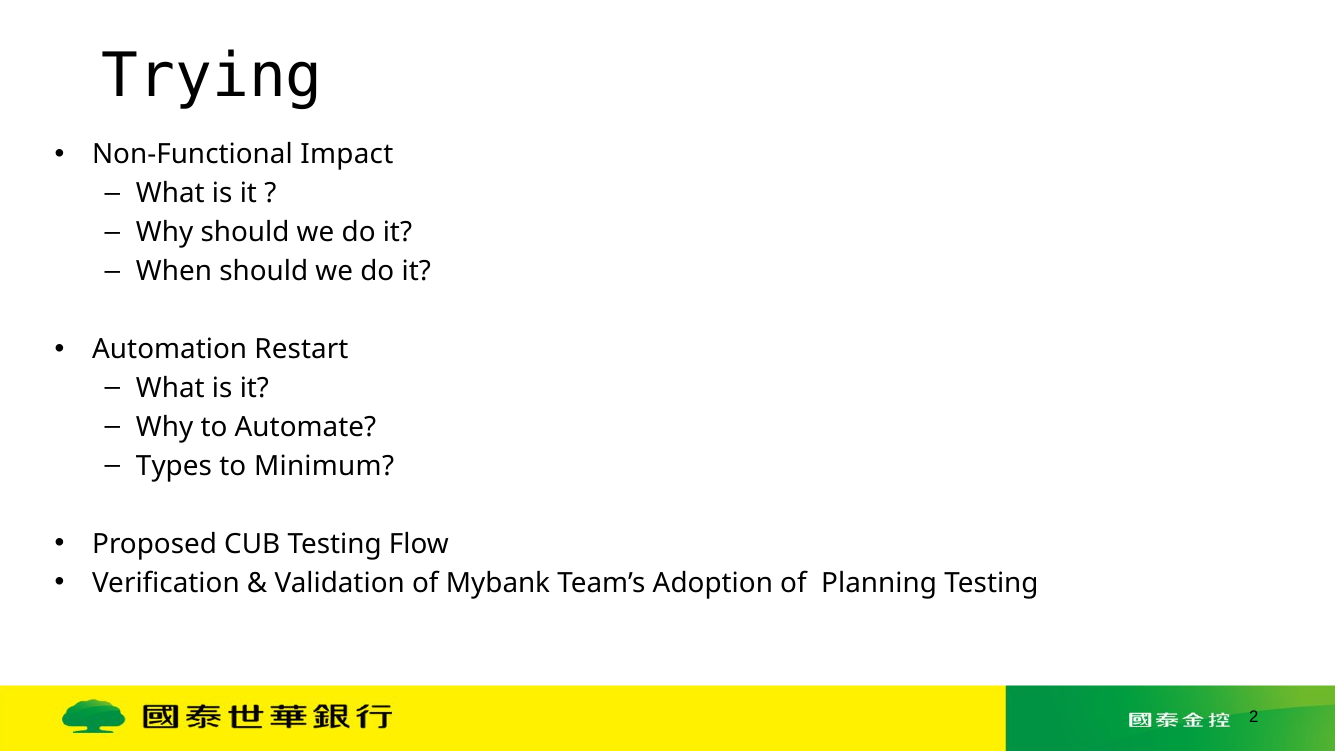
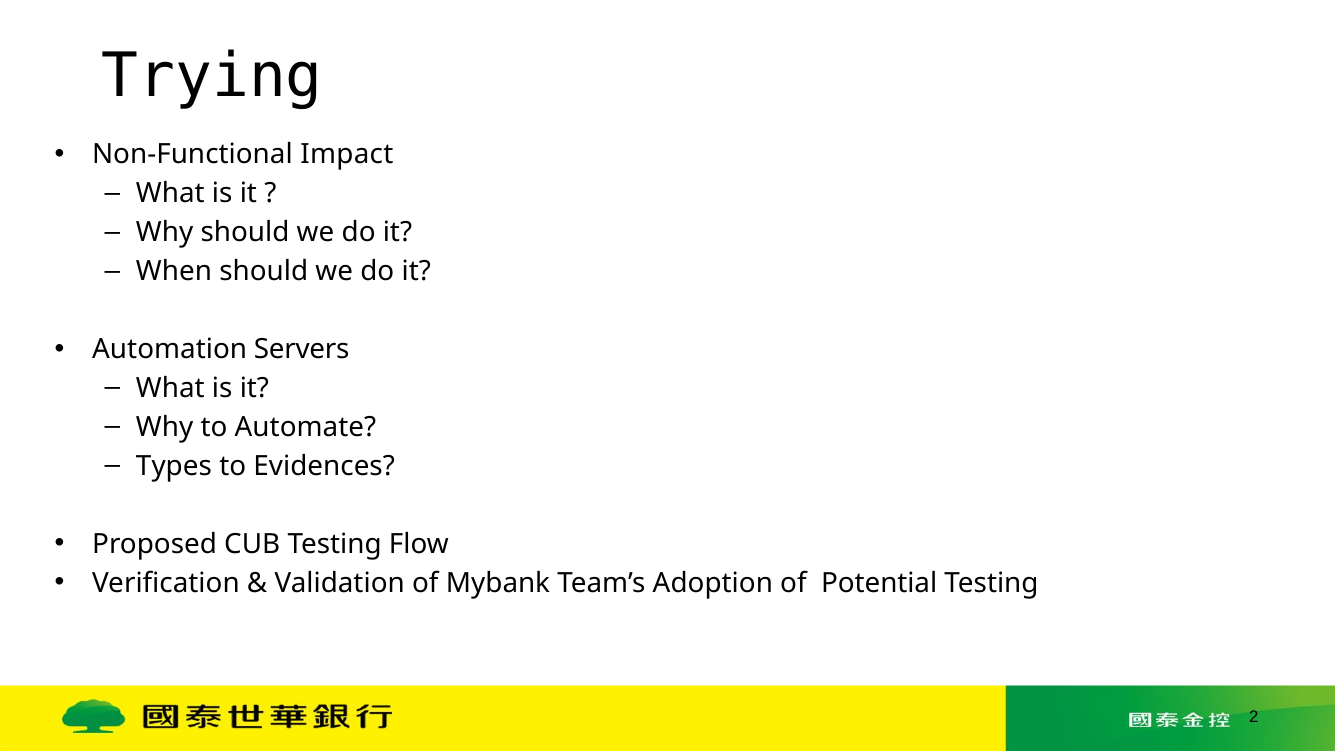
Restart: Restart -> Servers (302, 349)
Minimum: Minimum -> Evidences (324, 466)
Planning: Planning -> Potential (879, 583)
